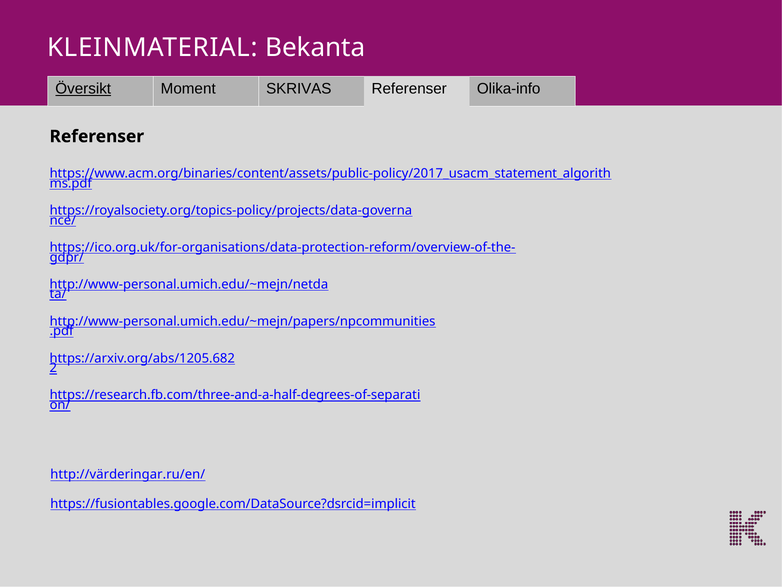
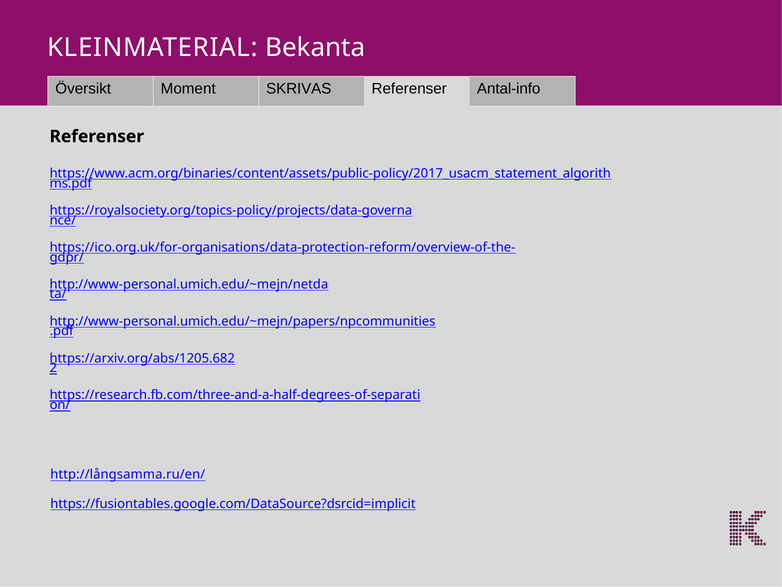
Översikt underline: present -> none (83, 89)
Olika-info: Olika-info -> Antal-info (509, 89)
http://värderingar.ru/en/: http://värderingar.ru/en/ -> http://långsamma.ru/en/ (128, 474)
